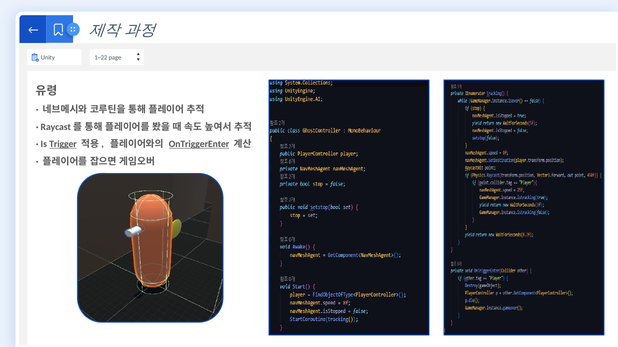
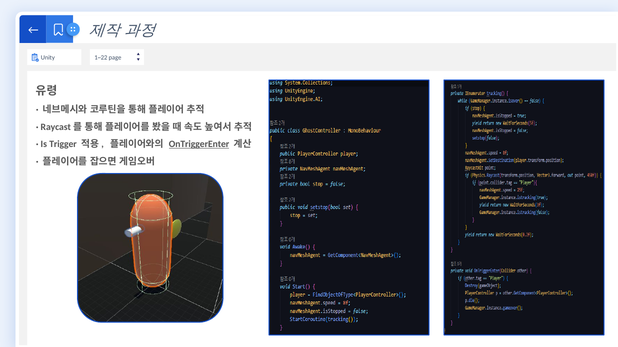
Trigger underline: present -> none (63, 144)
